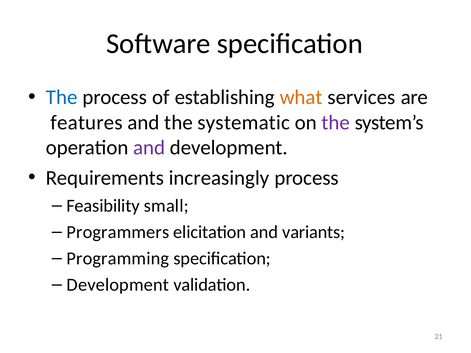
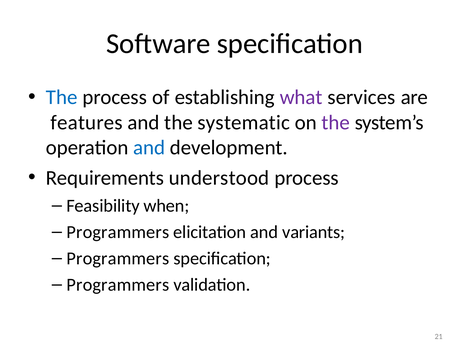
what colour: orange -> purple (301, 97)
and colour: purple -> blue (149, 148)
increasingly: increasingly -> understood (219, 178)
small: small -> when (166, 206)
Programming: Programming -> Programmers (118, 259)
Development: Development -> Programmers (118, 285)
